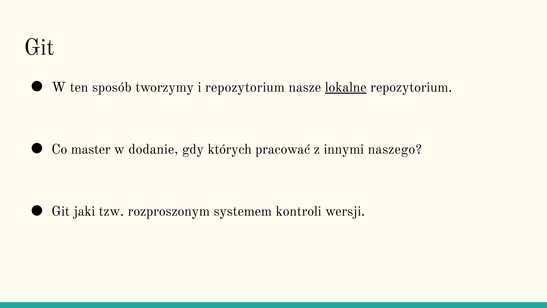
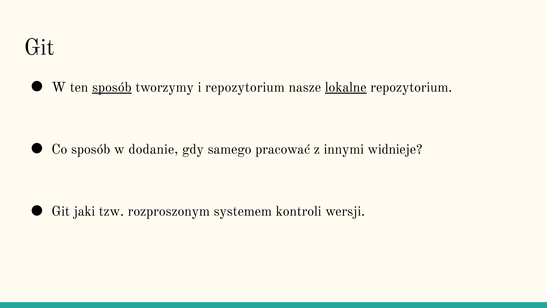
sposób underline: none -> present (112, 87)
Co master: master -> sposób (91, 149)
których: których -> samego (230, 149)
naszego: naszego -> widnieje (395, 149)
